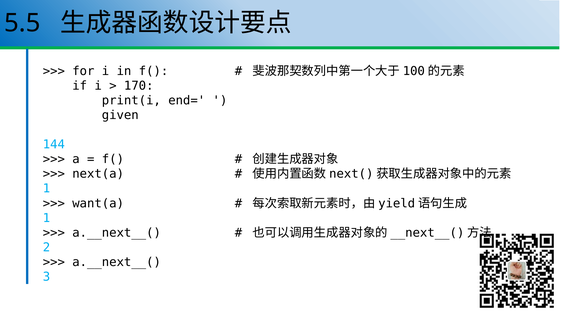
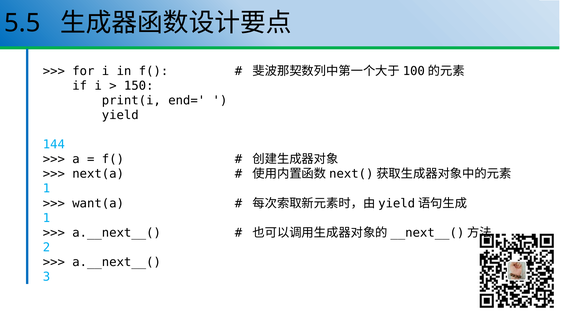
170: 170 -> 150 (139, 86)
given: given -> yield (120, 115)
